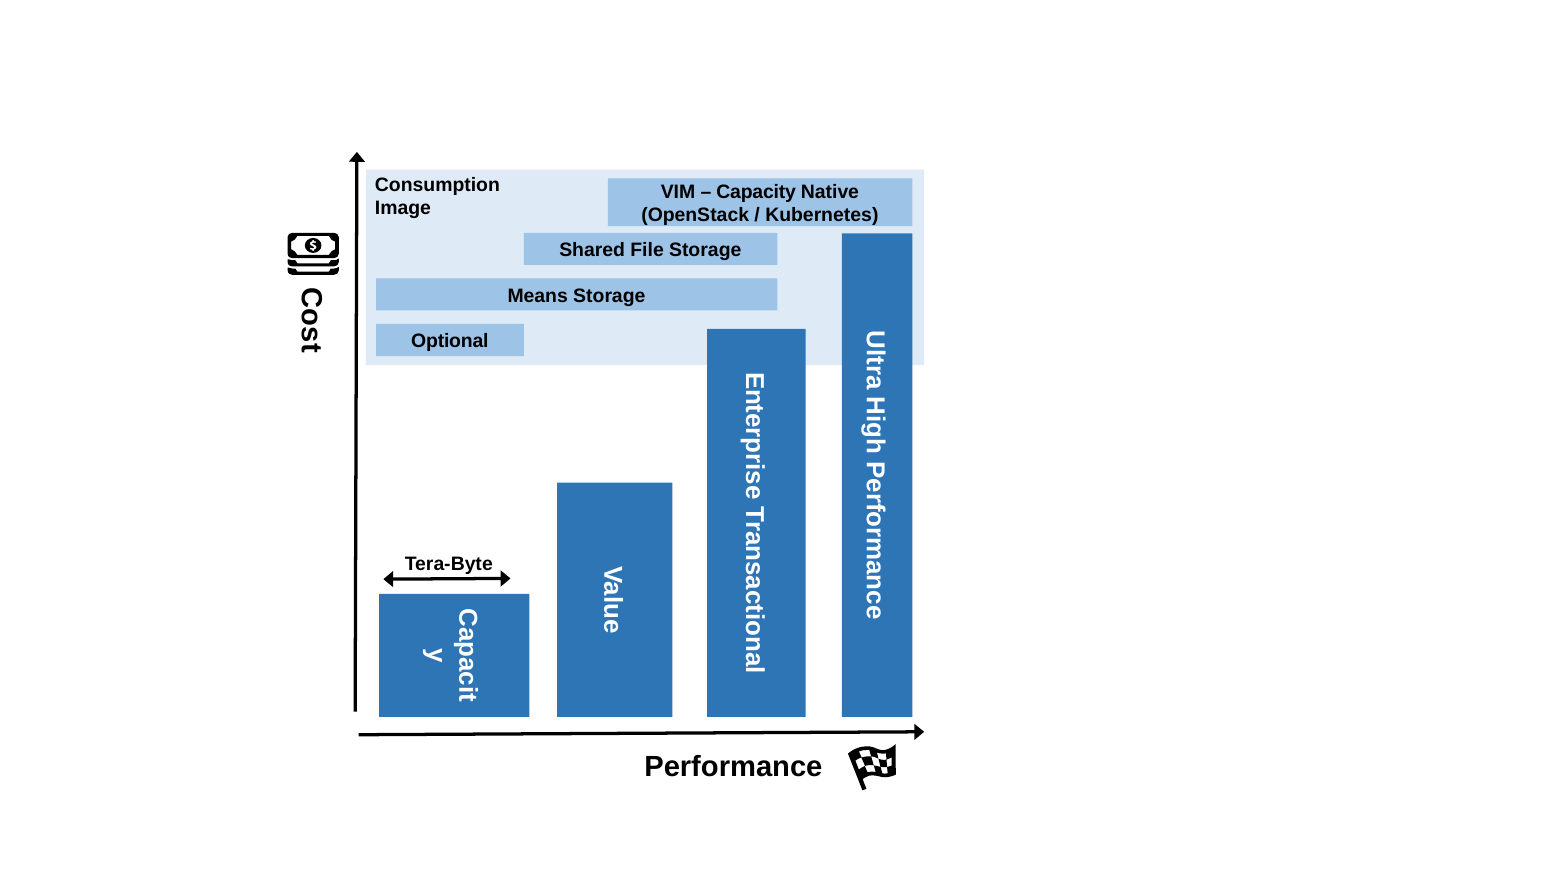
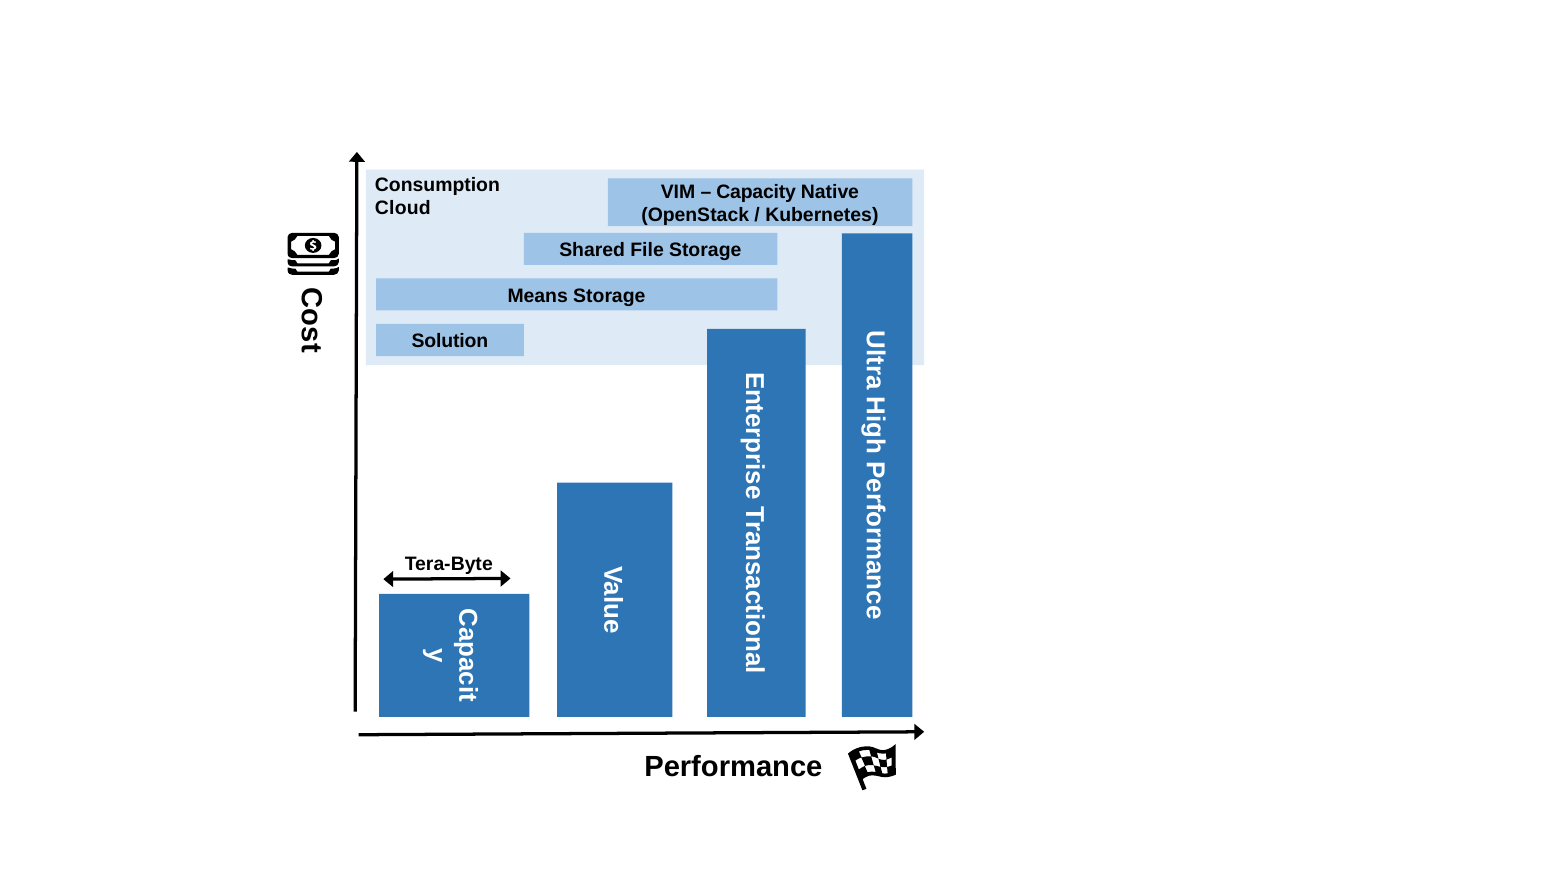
Image: Image -> Cloud (403, 208)
Optional: Optional -> Solution (450, 341)
